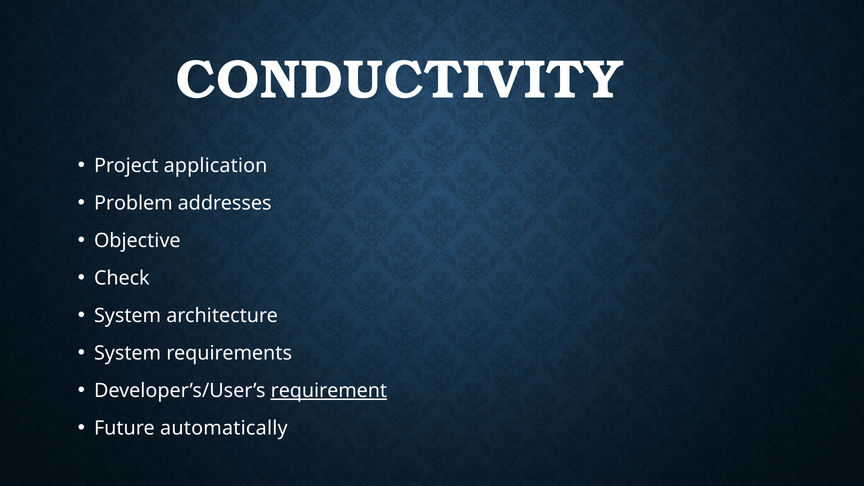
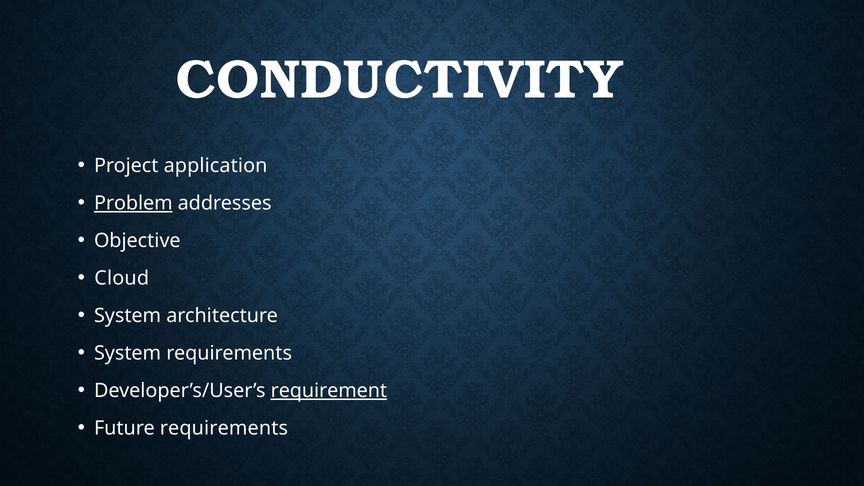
Problem underline: none -> present (133, 203)
Check: Check -> Cloud (122, 278)
Future automatically: automatically -> requirements (224, 428)
